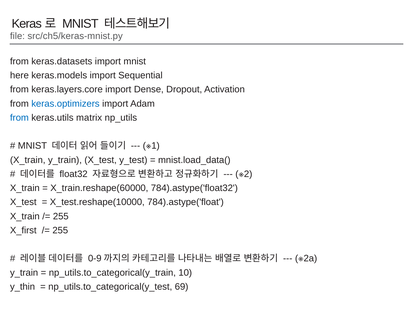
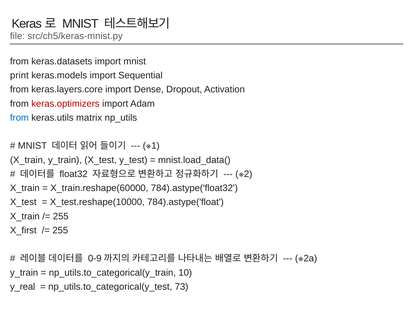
here: here -> print (19, 76)
keras.optimizers colour: blue -> red (65, 104)
y_thin: y_thin -> y_real (23, 287)
69: 69 -> 73 (182, 287)
